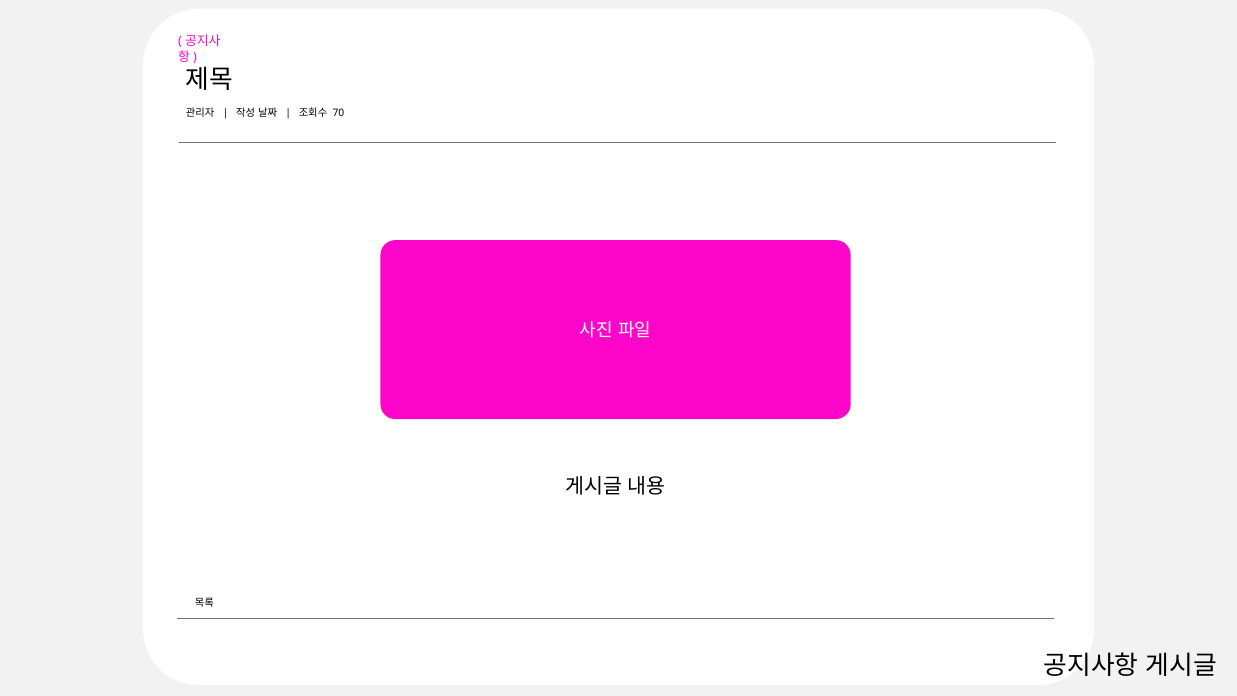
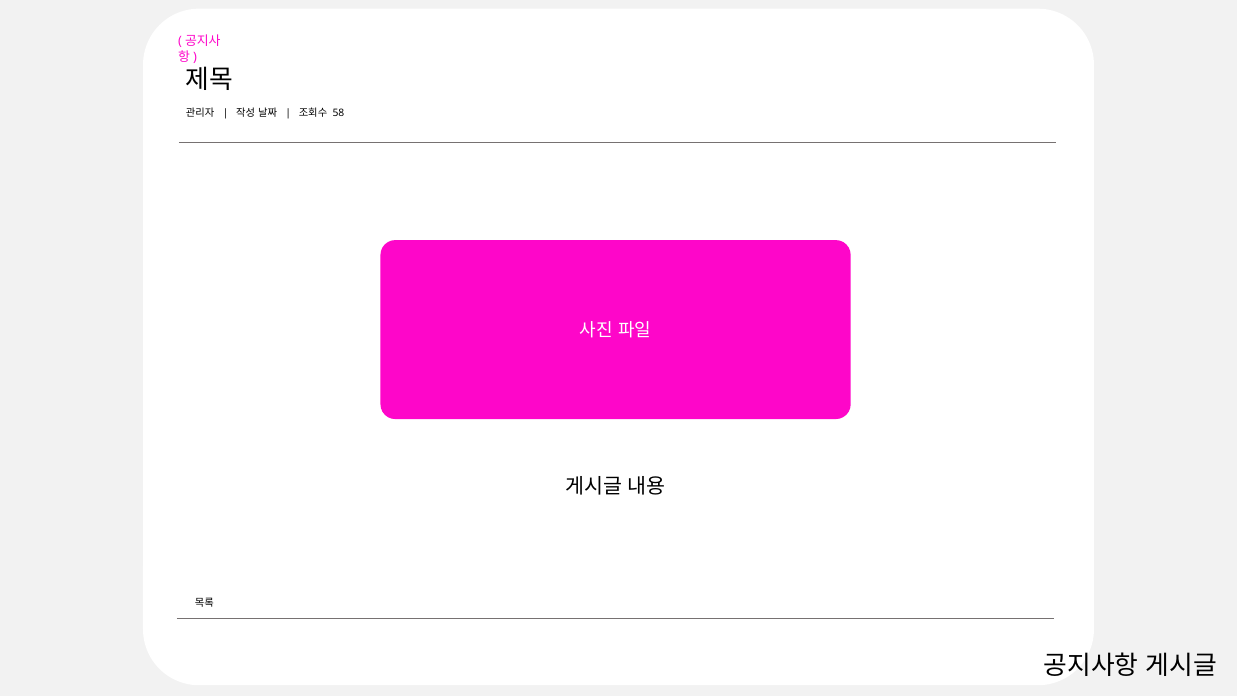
70: 70 -> 58 (338, 113)
